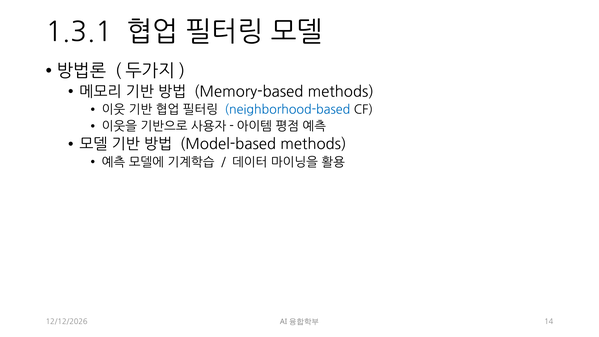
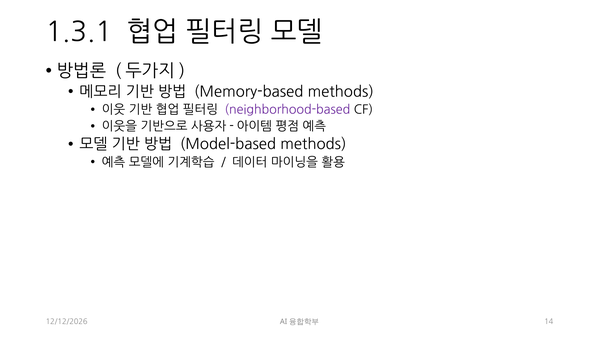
neighborhood-based colour: blue -> purple (287, 110)
